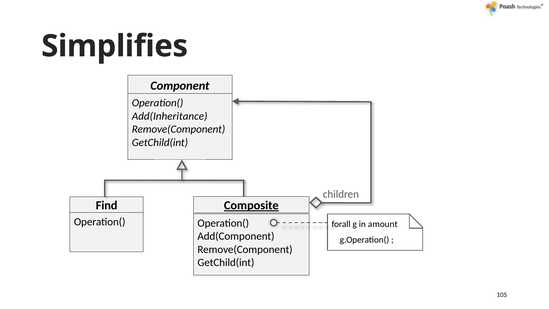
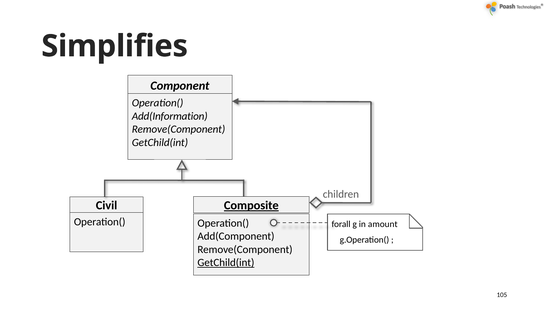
Add(Inheritance: Add(Inheritance -> Add(Information (170, 116)
Find: Find -> Civil (107, 205)
GetChild(int underline: none -> present (226, 262)
